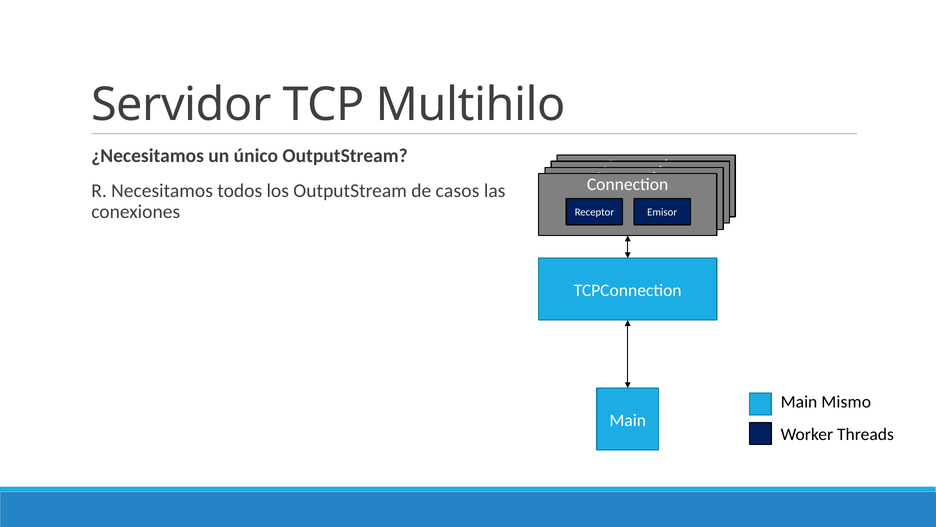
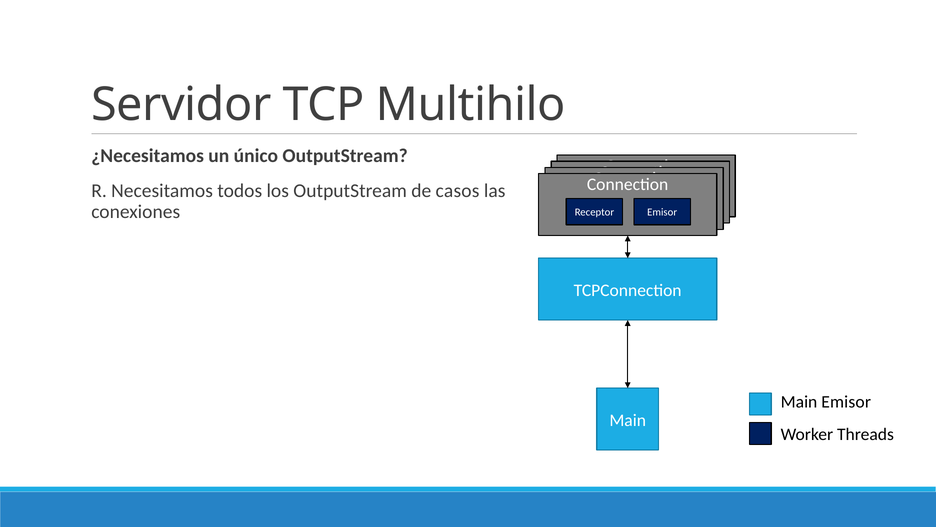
Main Mismo: Mismo -> Emisor (846, 402)
